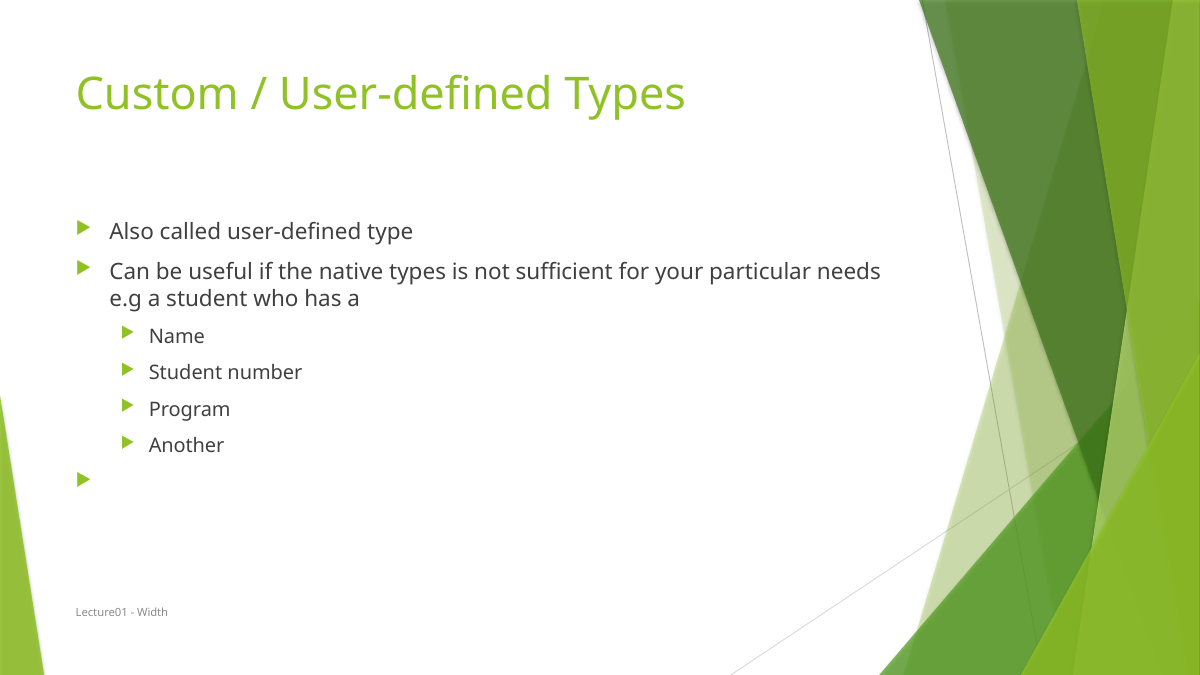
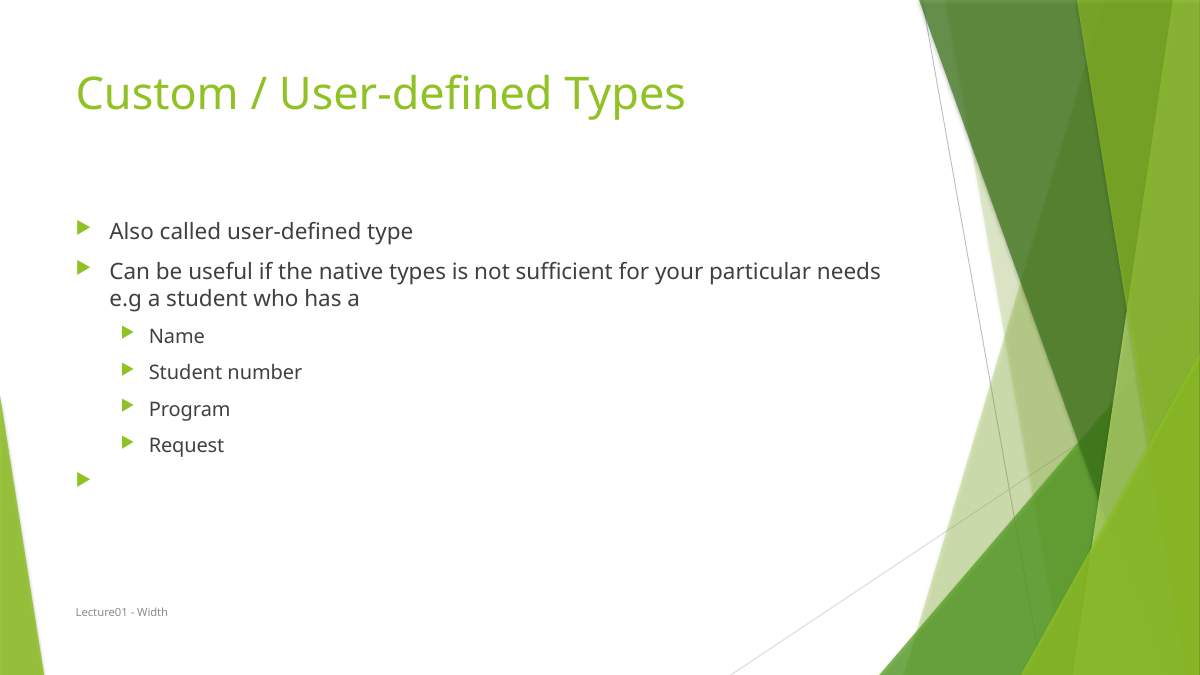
Another: Another -> Request (187, 446)
